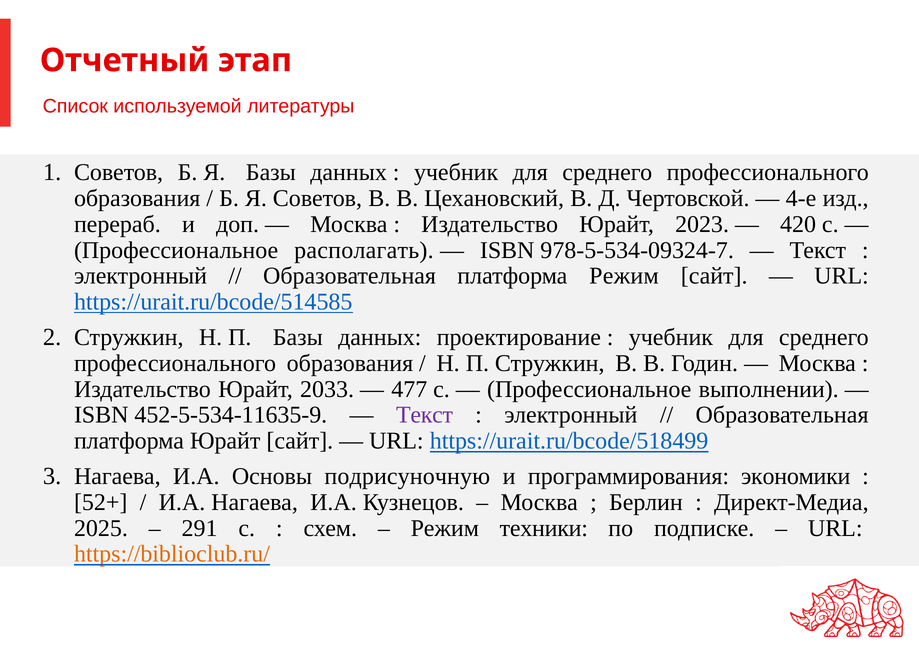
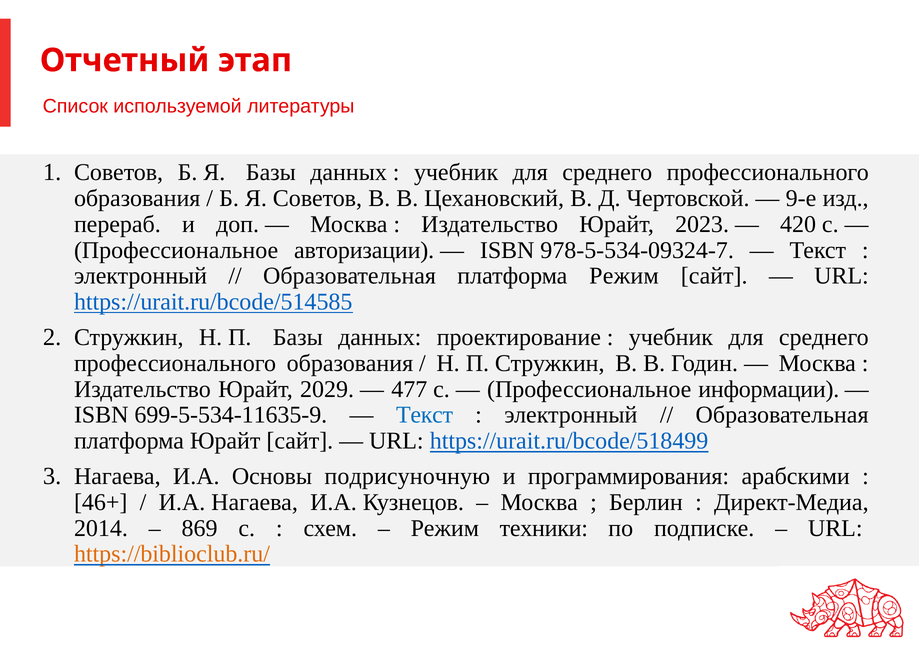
4-е: 4-е -> 9-е (801, 198)
располагать: располагать -> авторизации (364, 250)
2033: 2033 -> 2029 (327, 389)
выполнении: выполнении -> информации (769, 389)
452-5-534-11635-9: 452-5-534-11635-9 -> 699-5-534-11635-9 (231, 415)
Текст colour: purple -> blue (425, 415)
экономики: экономики -> арабскими (796, 476)
52+: 52+ -> 46+ (101, 502)
2025: 2025 -> 2014 (101, 528)
291: 291 -> 869 (200, 528)
